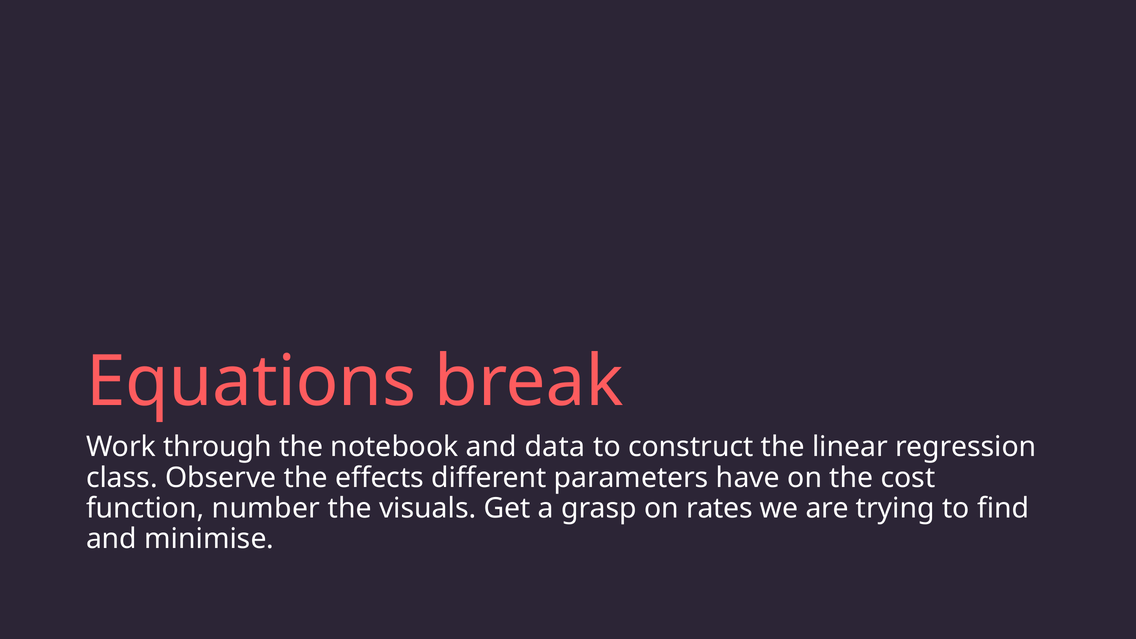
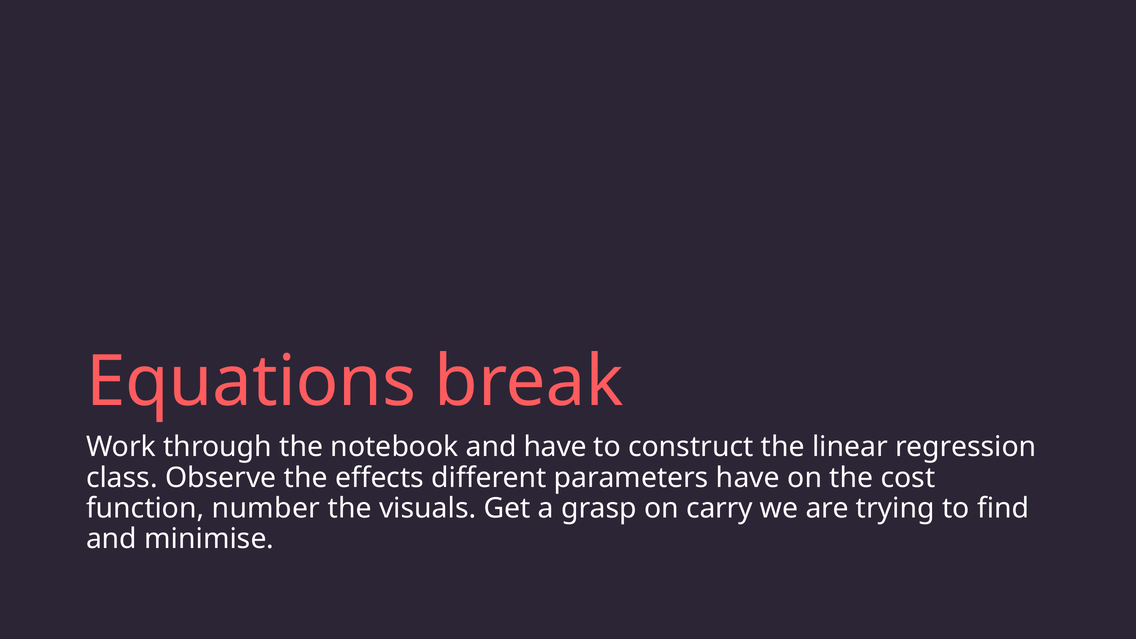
and data: data -> have (555, 447)
rates: rates -> carry (720, 508)
